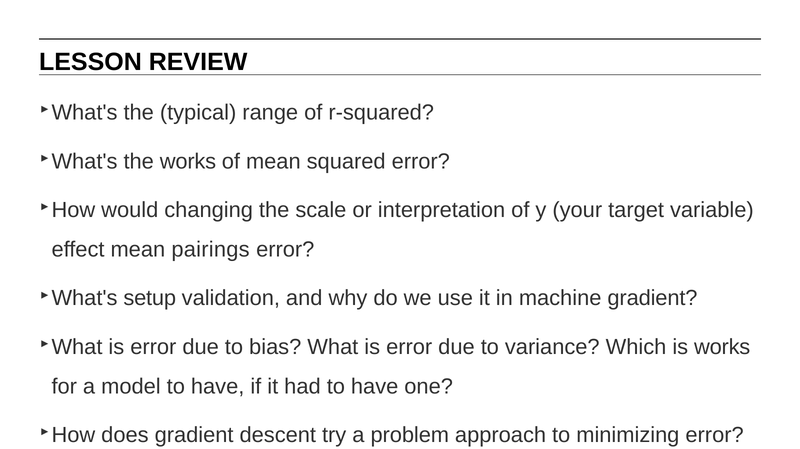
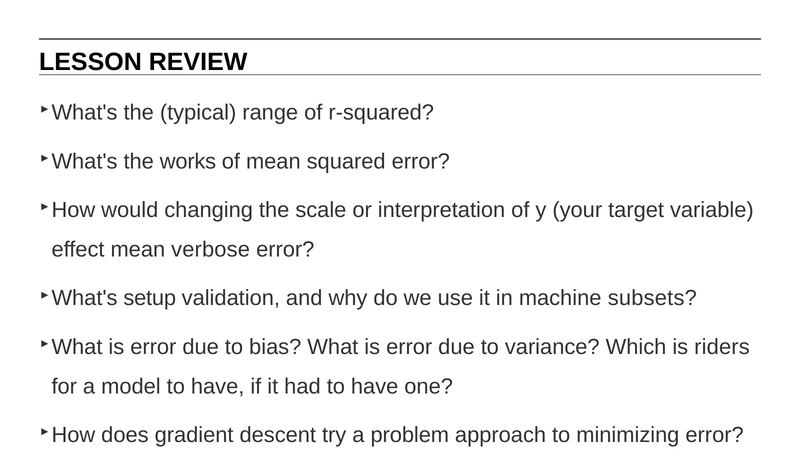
pairings: pairings -> verbose (211, 250)
machine gradient: gradient -> subsets (652, 298)
is works: works -> riders (722, 347)
